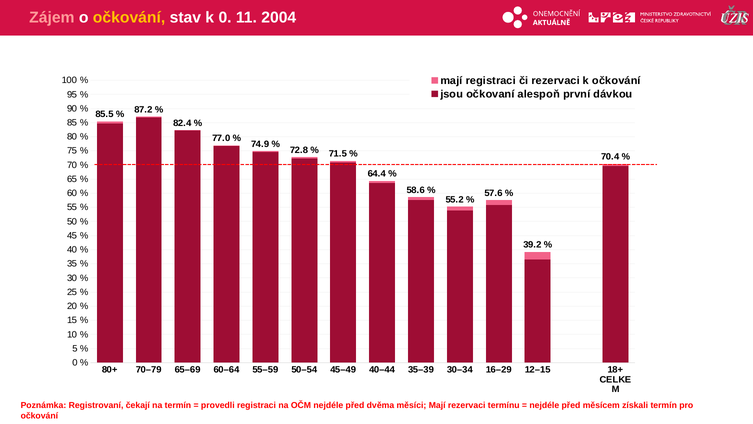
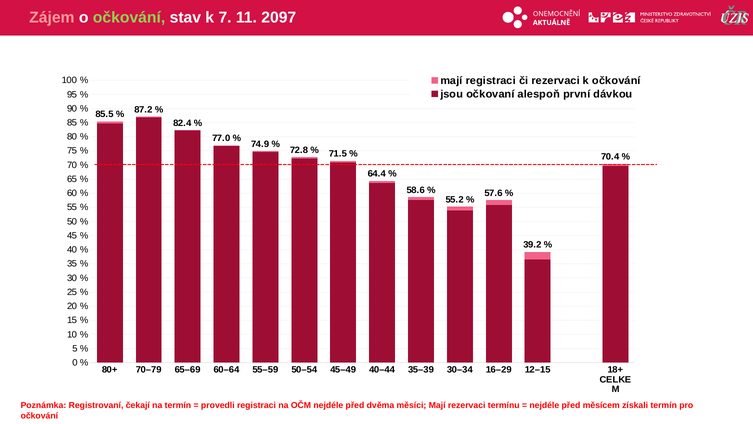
očkování colour: yellow -> light green (129, 18)
k 0: 0 -> 7 (225, 18)
2004: 2004 -> 2097 (279, 18)
